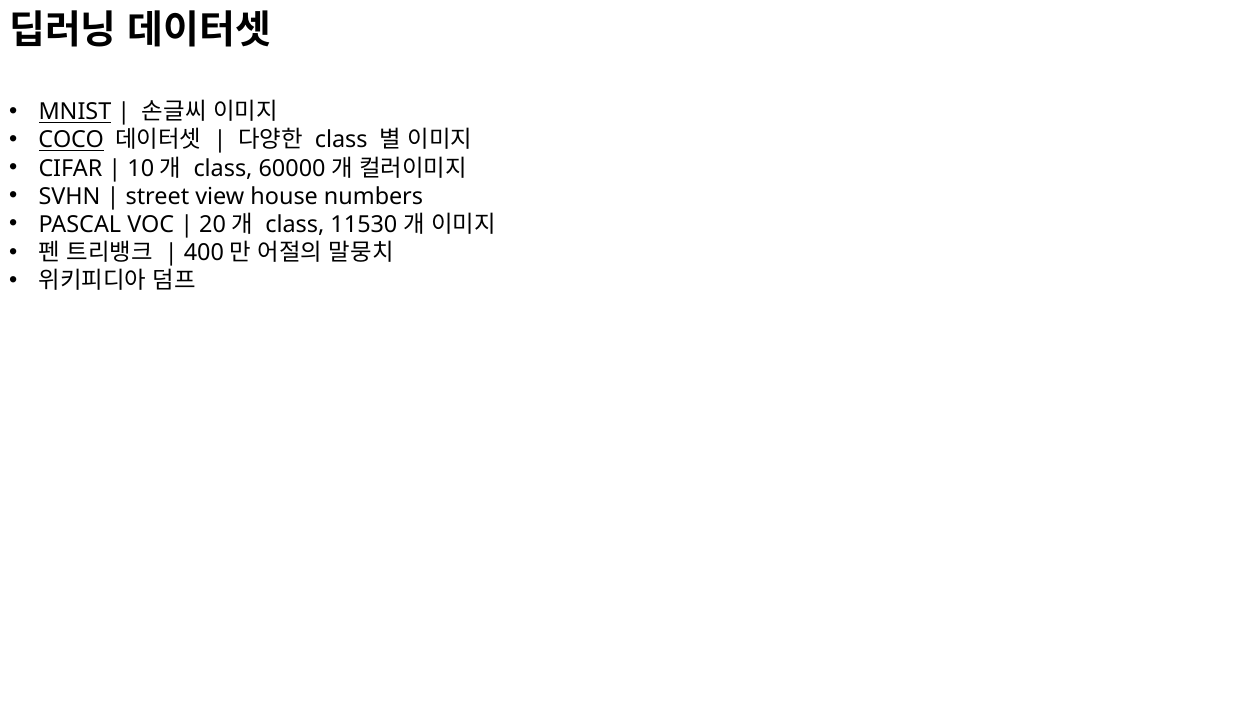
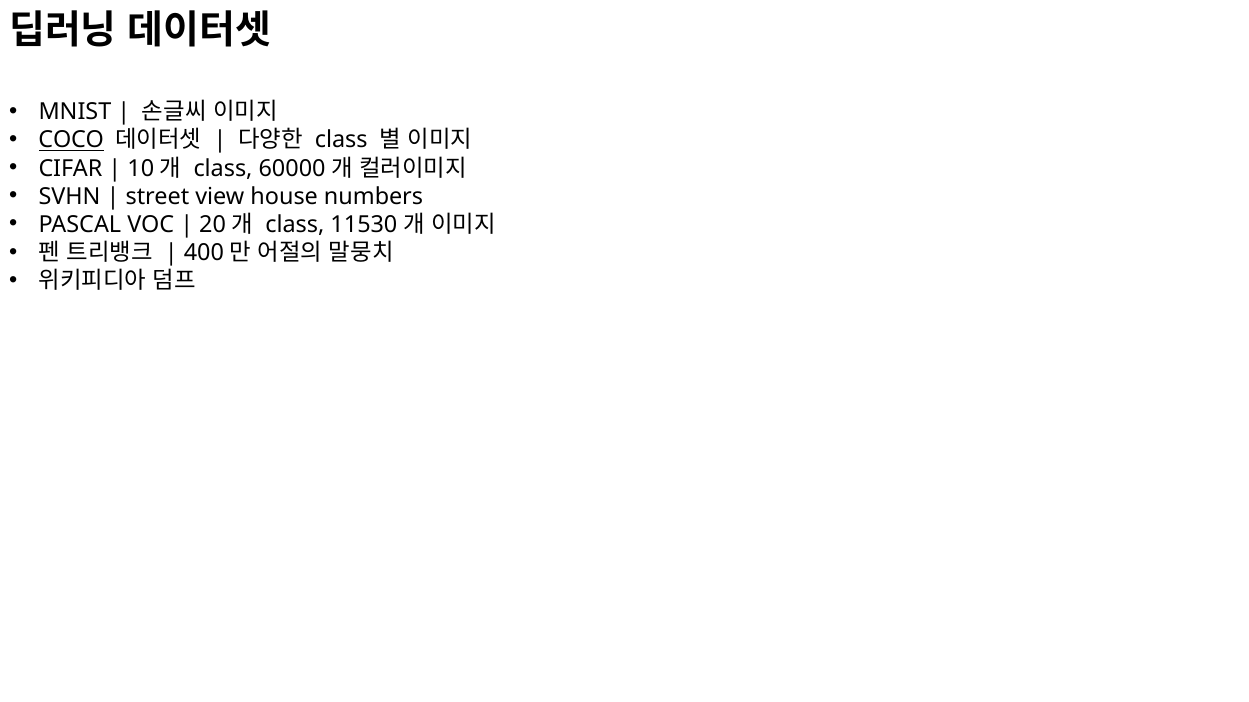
MNIST underline: present -> none (75, 112)
